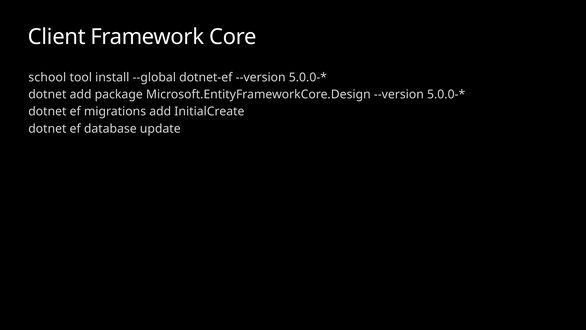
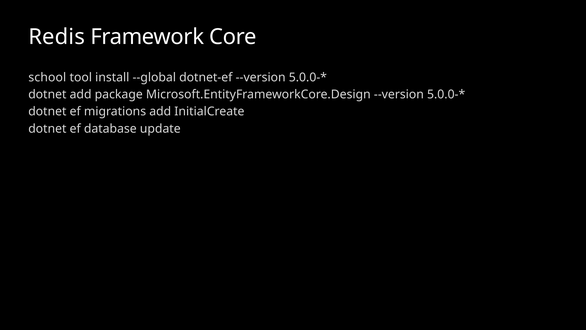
Client: Client -> Redis (57, 37)
